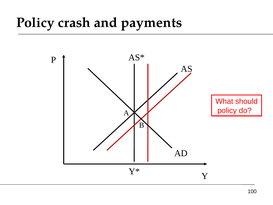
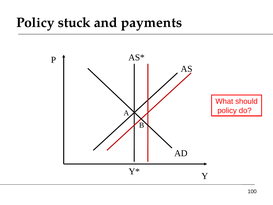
crash: crash -> stuck (74, 23)
